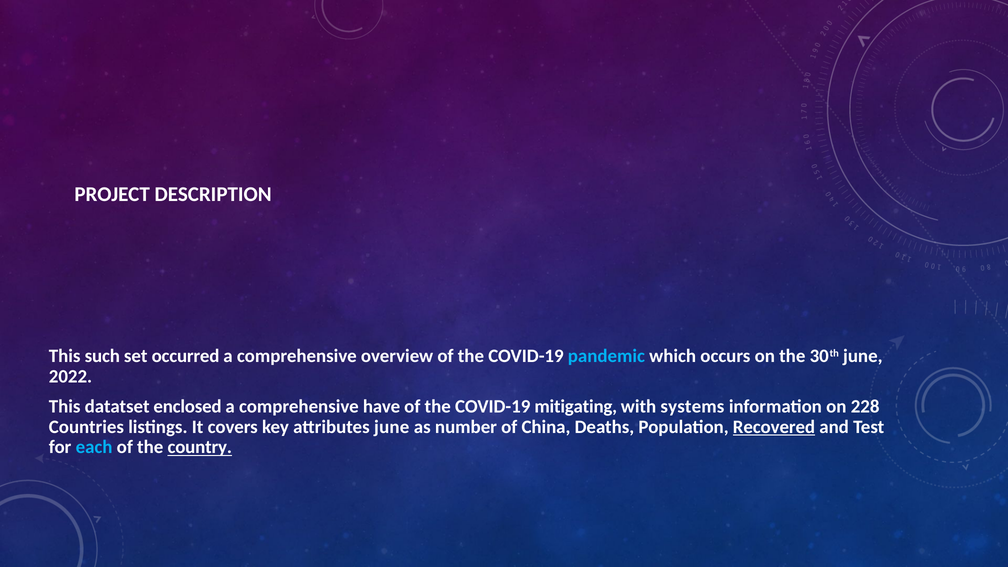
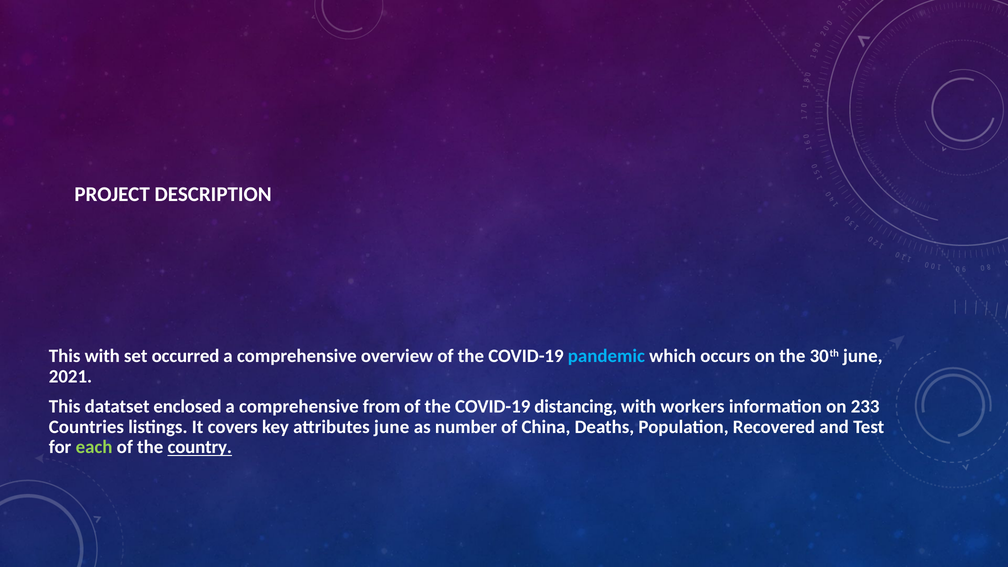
This such: such -> with (102, 356)
2022: 2022 -> 2021 (71, 377)
have: have -> from (382, 406)
mitigating: mitigating -> distancing (576, 406)
systems: systems -> workers (692, 406)
228: 228 -> 233 (865, 406)
Recovered underline: present -> none (774, 427)
each colour: light blue -> light green (94, 447)
